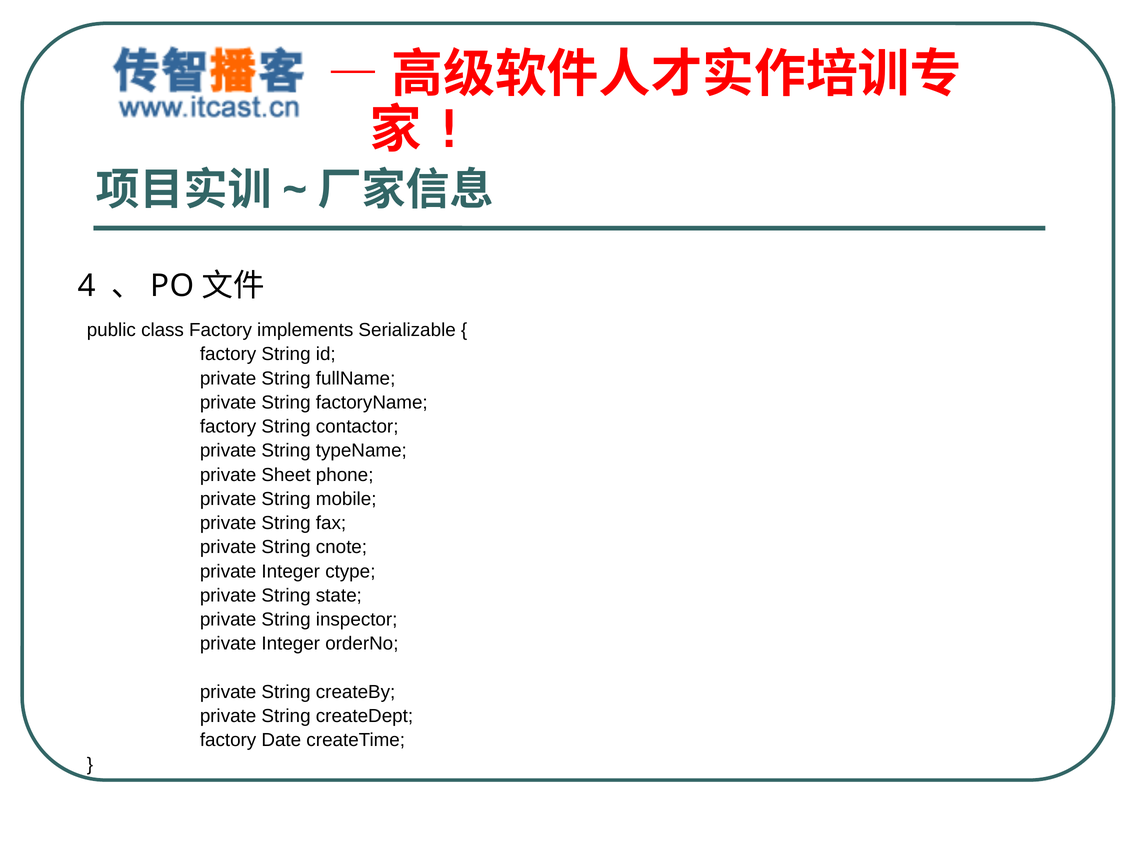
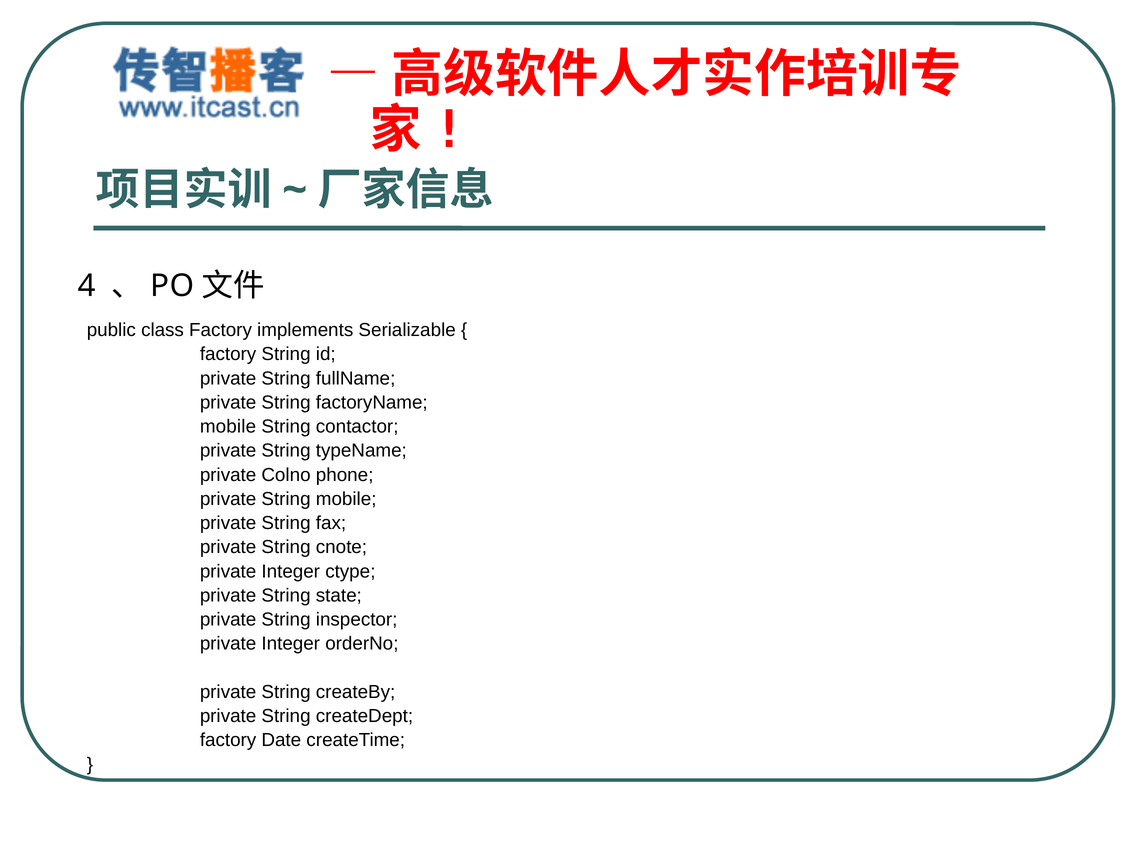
factory: factory -> mobile (228, 427)
Sheet: Sheet -> Colno (286, 475)
